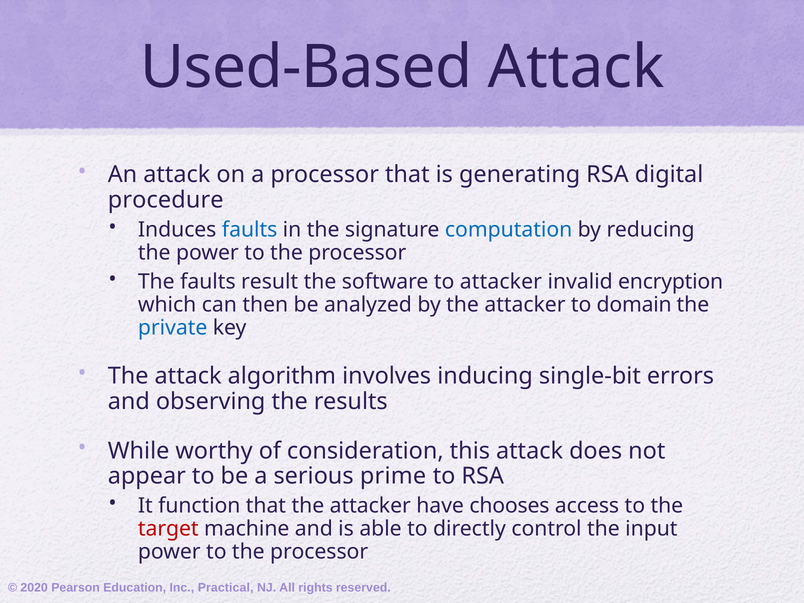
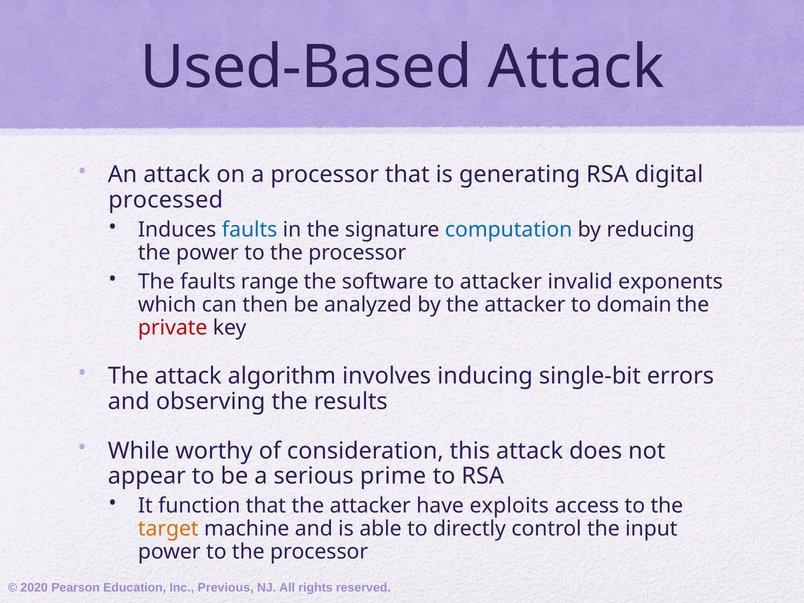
procedure: procedure -> processed (166, 200)
result: result -> range (270, 282)
encryption: encryption -> exponents (671, 282)
private colour: blue -> red (173, 328)
chooses: chooses -> exploits (509, 506)
target colour: red -> orange (168, 529)
Practical: Practical -> Previous (226, 588)
